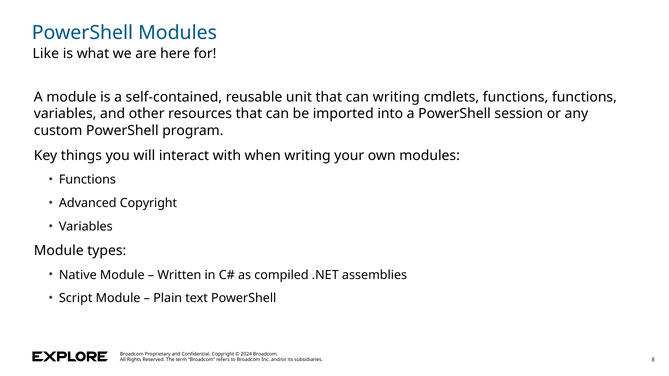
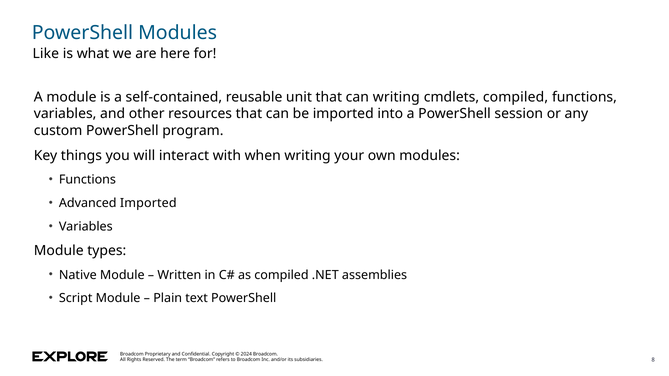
cmdlets functions: functions -> compiled (516, 97)
Advanced Copyright: Copyright -> Imported (148, 203)
